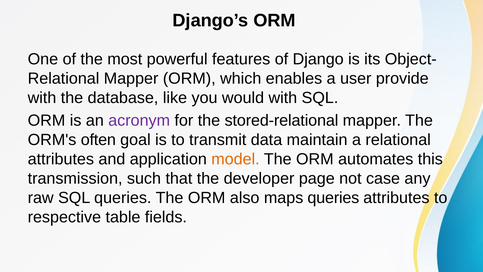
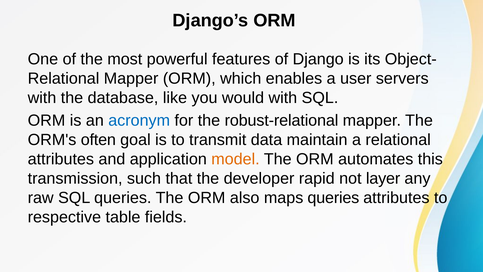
provide: provide -> servers (402, 78)
acronym colour: purple -> blue (139, 120)
stored-relational: stored-relational -> robust-relational (281, 120)
page: page -> rapid (317, 178)
case: case -> layer (383, 178)
